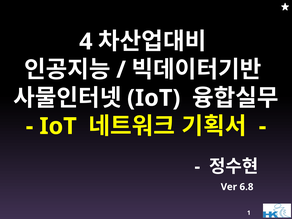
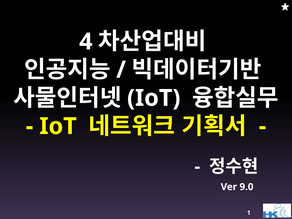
6.8: 6.8 -> 9.0 (246, 187)
